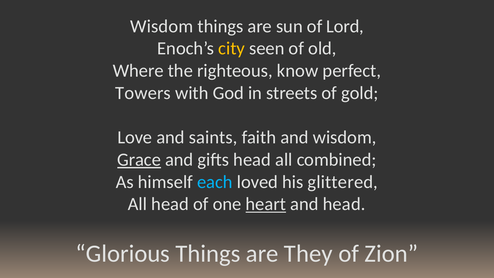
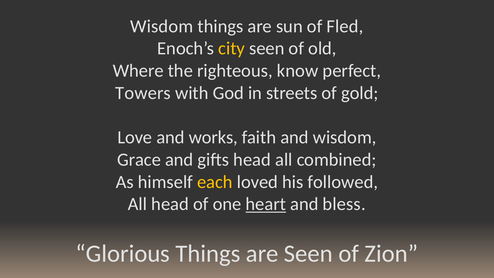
Lord: Lord -> Fled (345, 26)
saints: saints -> works (213, 137)
Grace underline: present -> none (139, 160)
each colour: light blue -> yellow (215, 182)
glittered: glittered -> followed (343, 182)
and head: head -> bless (344, 204)
are They: They -> Seen (308, 254)
